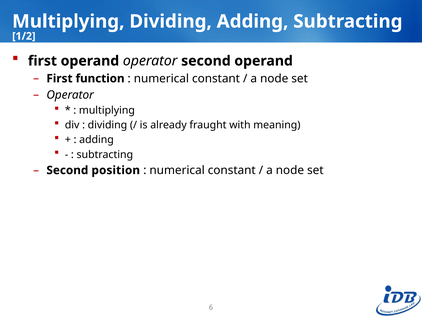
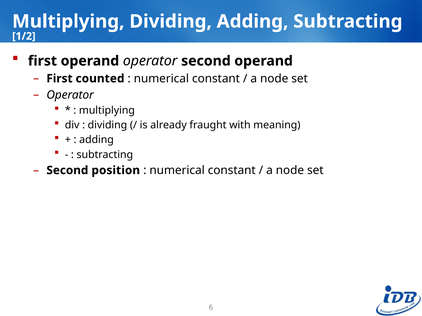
function: function -> counted (100, 79)
